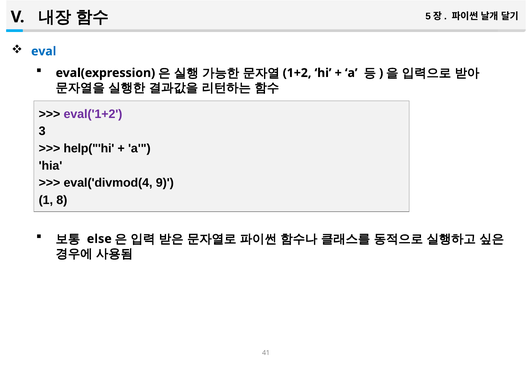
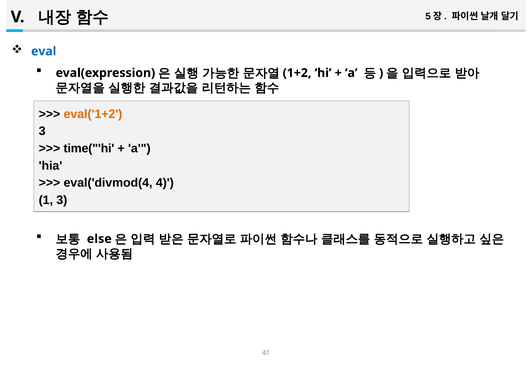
eval('1+2 colour: purple -> orange (93, 114)
help("'hi: help("'hi -> time("'hi (89, 148)
9: 9 -> 4 (165, 183)
1 8: 8 -> 3 (62, 200)
